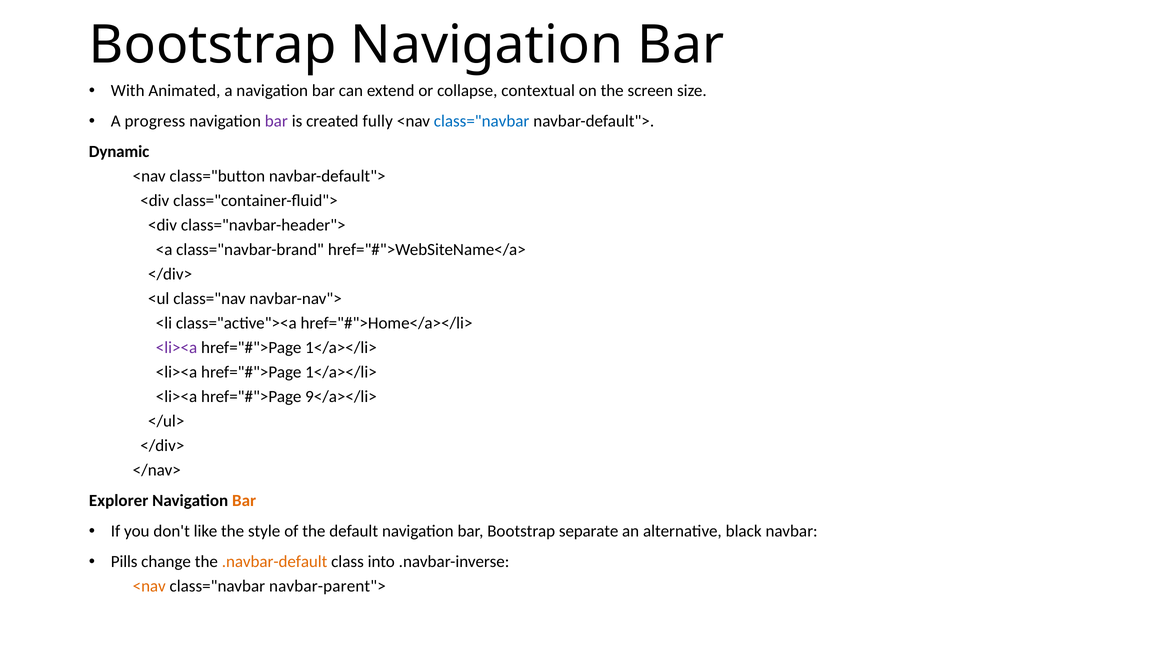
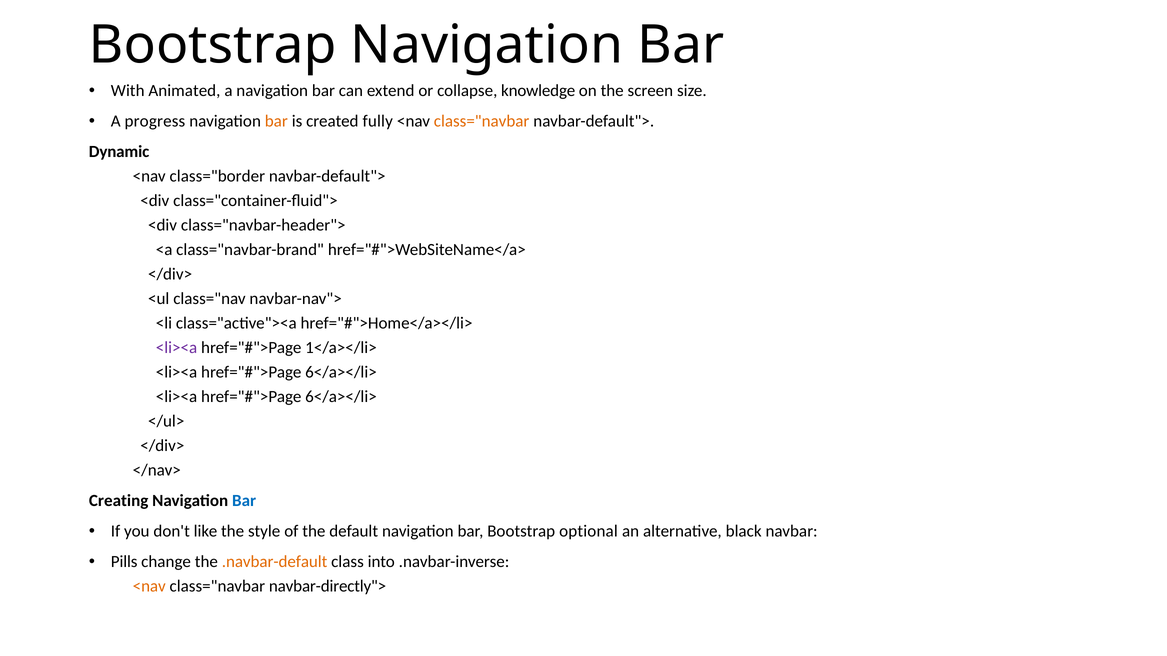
contextual: contextual -> knowledge (538, 91)
bar colour: purple -> orange (276, 121)
class="navbar colour: blue -> orange (482, 121)
class="button: class="button -> class="border (217, 176)
1</a></li>: 1</a></li> -> 6</a></li> (341, 372)
9</a></li>: 9</a></li> -> 6</a></li> (341, 397)
Explorer: Explorer -> Creating (119, 501)
Bar colour: orange -> blue (244, 501)
separate: separate -> optional (589, 532)
navbar-parent">: navbar-parent"> -> navbar-directly"> (328, 587)
